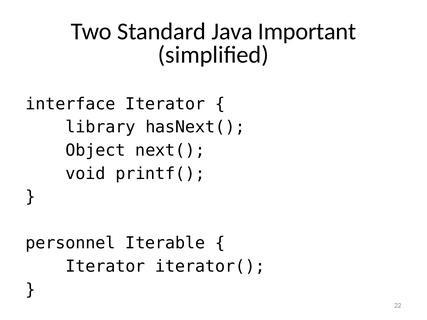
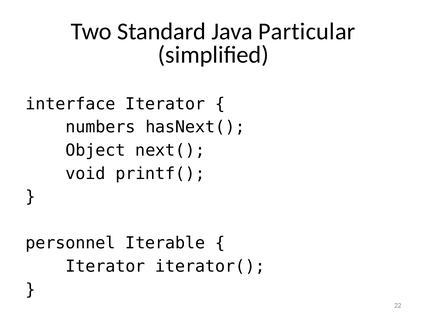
Important: Important -> Particular (307, 31)
library: library -> numbers (100, 127)
